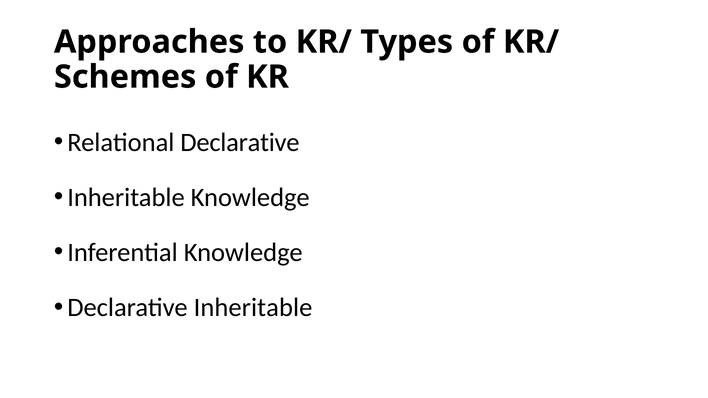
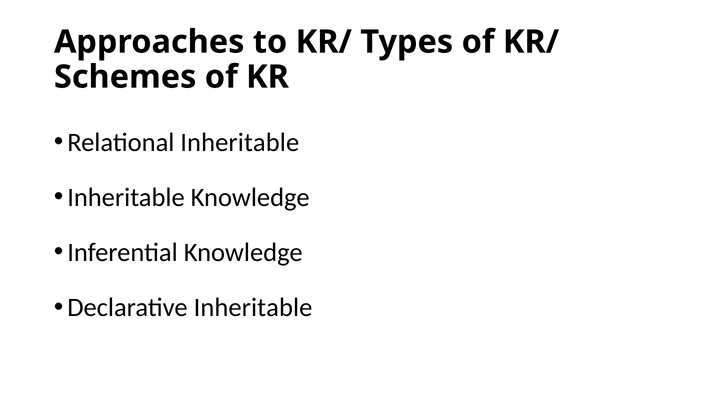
Relational Declarative: Declarative -> Inheritable (240, 142)
